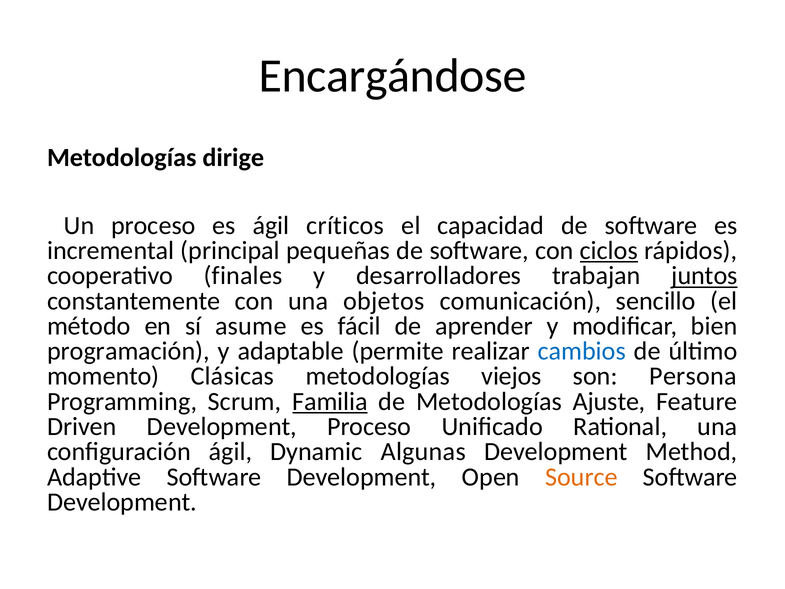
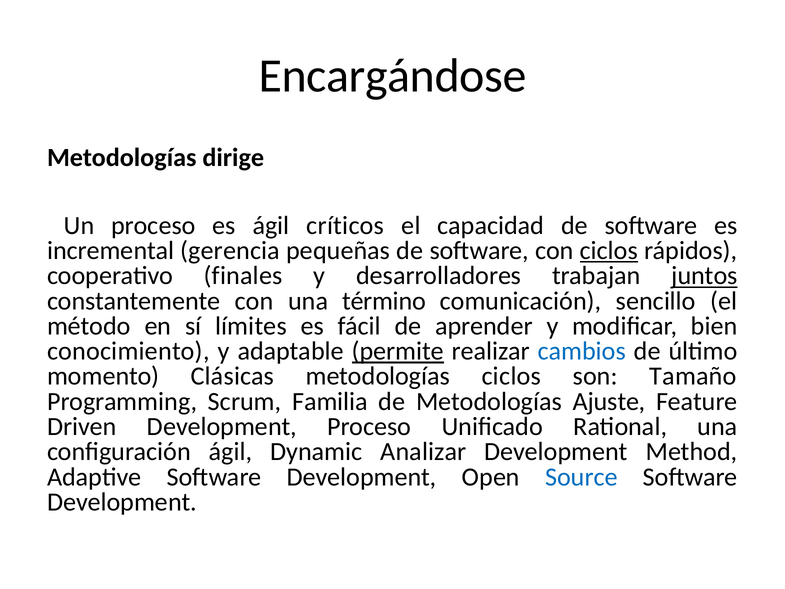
principal: principal -> gerencia (230, 251)
objetos: objetos -> término (384, 301)
asume: asume -> límites (251, 326)
programación: programación -> conocimiento (128, 351)
permite underline: none -> present (398, 351)
metodologías viejos: viejos -> ciclos (511, 376)
Persona: Persona -> Tamaño (693, 376)
Familia underline: present -> none (330, 401)
Algunas: Algunas -> Analizar (423, 452)
Source colour: orange -> blue (581, 477)
